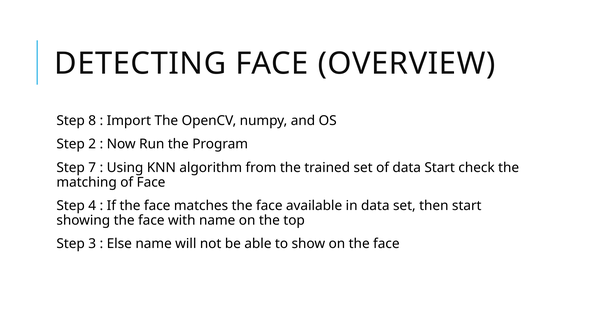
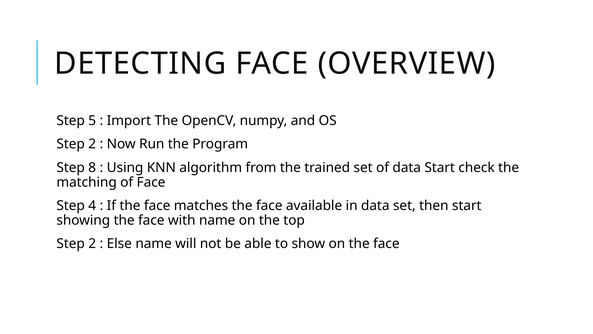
8: 8 -> 5 (92, 121)
7: 7 -> 8 (92, 167)
3: 3 -> 2 (92, 243)
